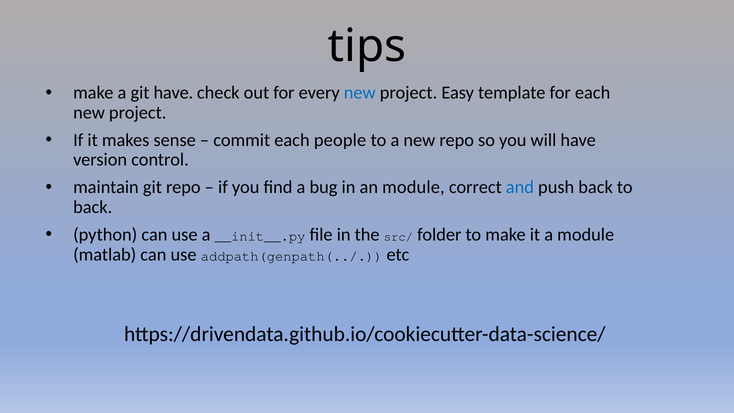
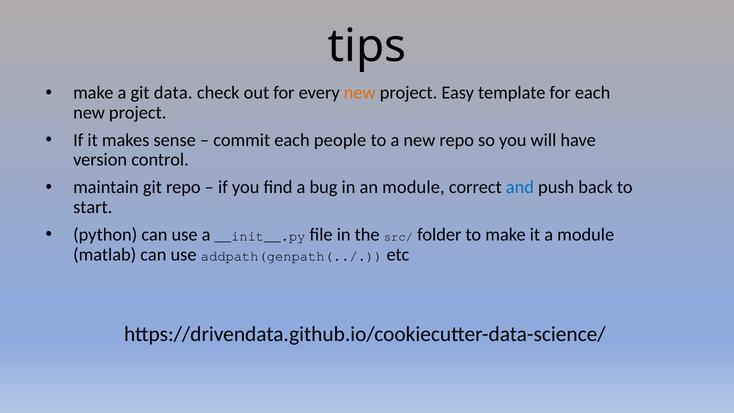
git have: have -> data (173, 93)
new colour: blue -> orange (360, 93)
back: back -> start (93, 207)
